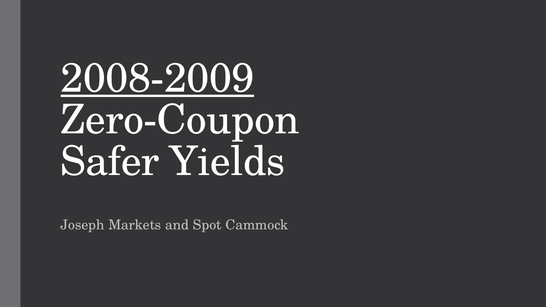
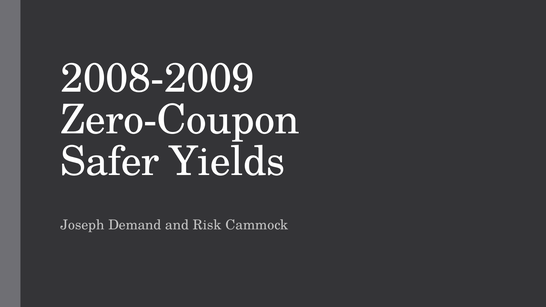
2008-2009 underline: present -> none (157, 78)
Markets: Markets -> Demand (135, 225)
Spot: Spot -> Risk (207, 225)
